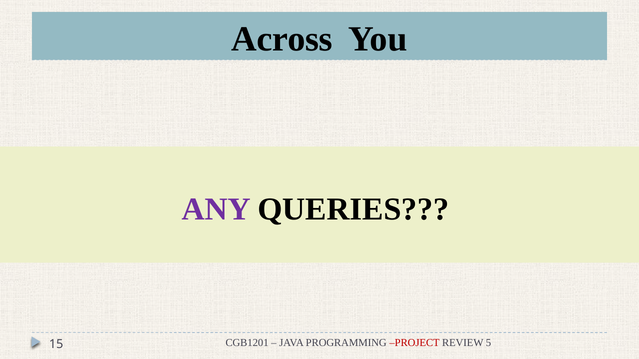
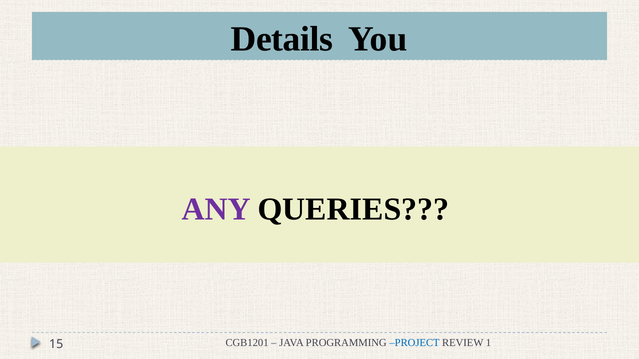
Across: Across -> Details (282, 39)
PROJECT colour: red -> blue (414, 343)
5: 5 -> 1 (489, 343)
